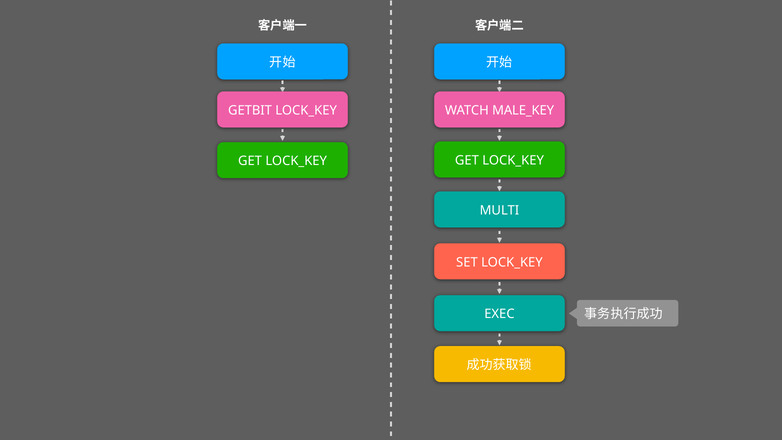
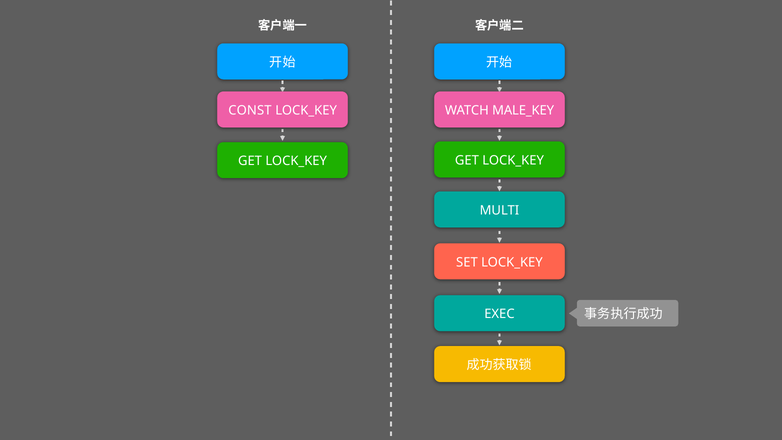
GETBIT: GETBIT -> CONST (250, 110)
